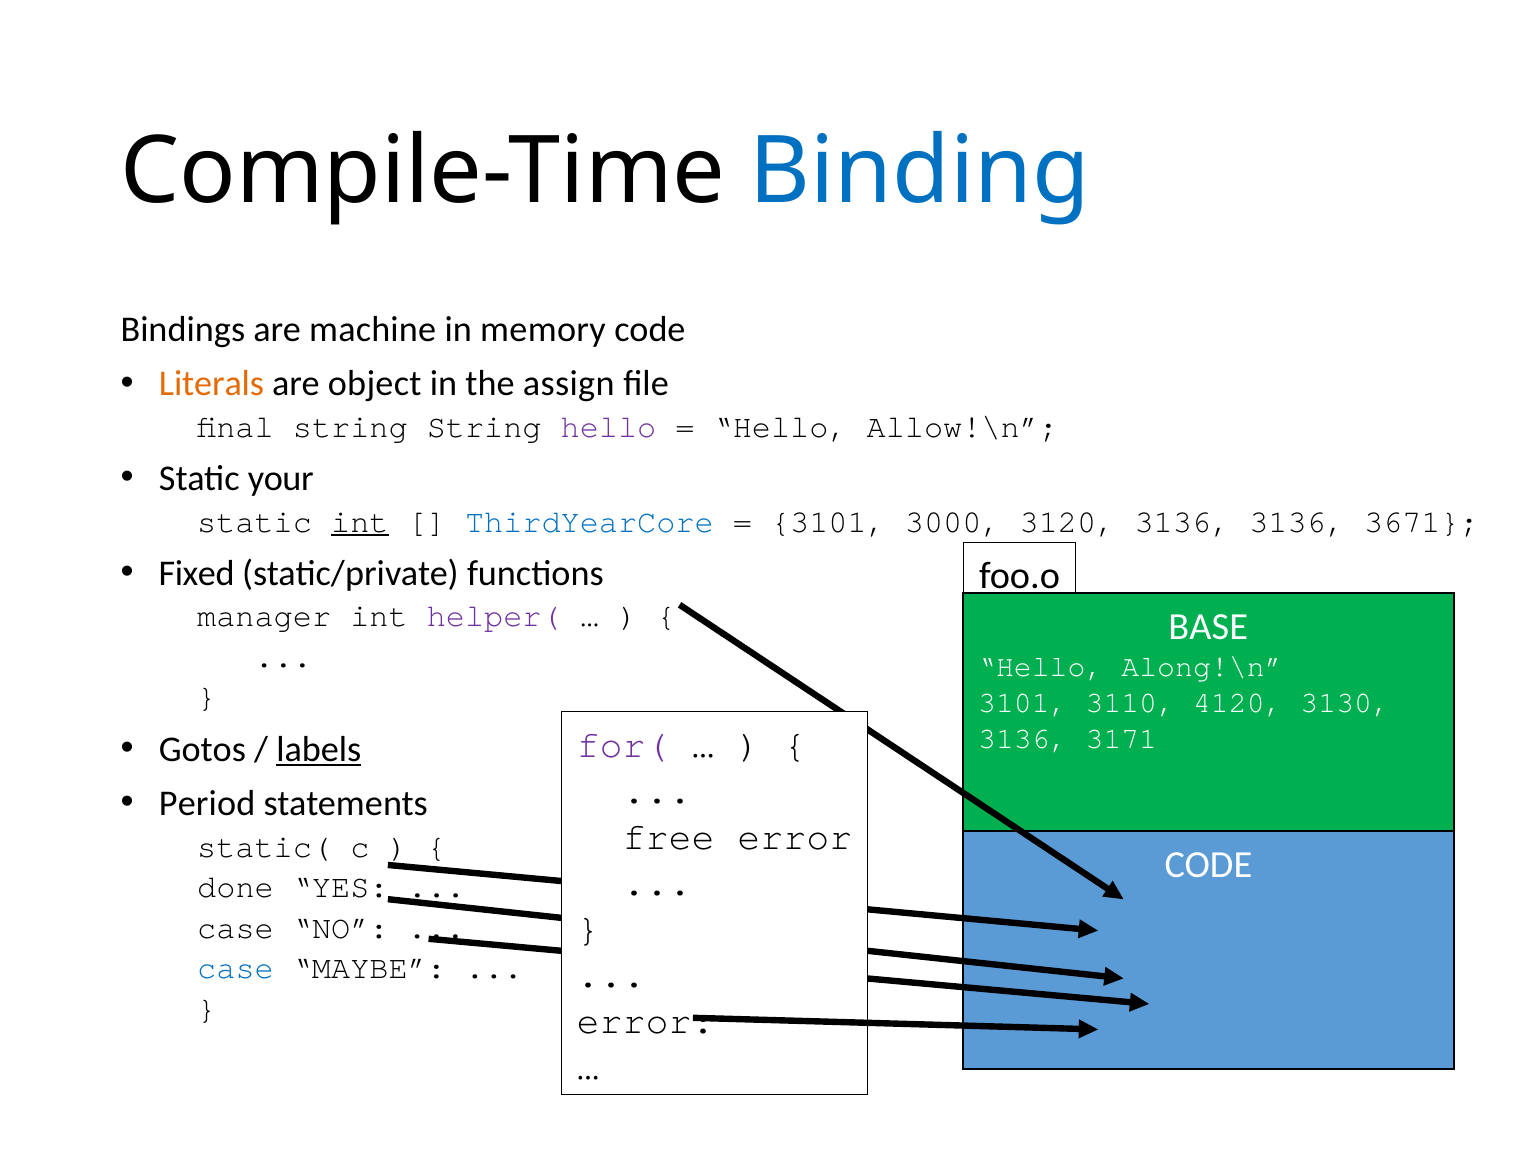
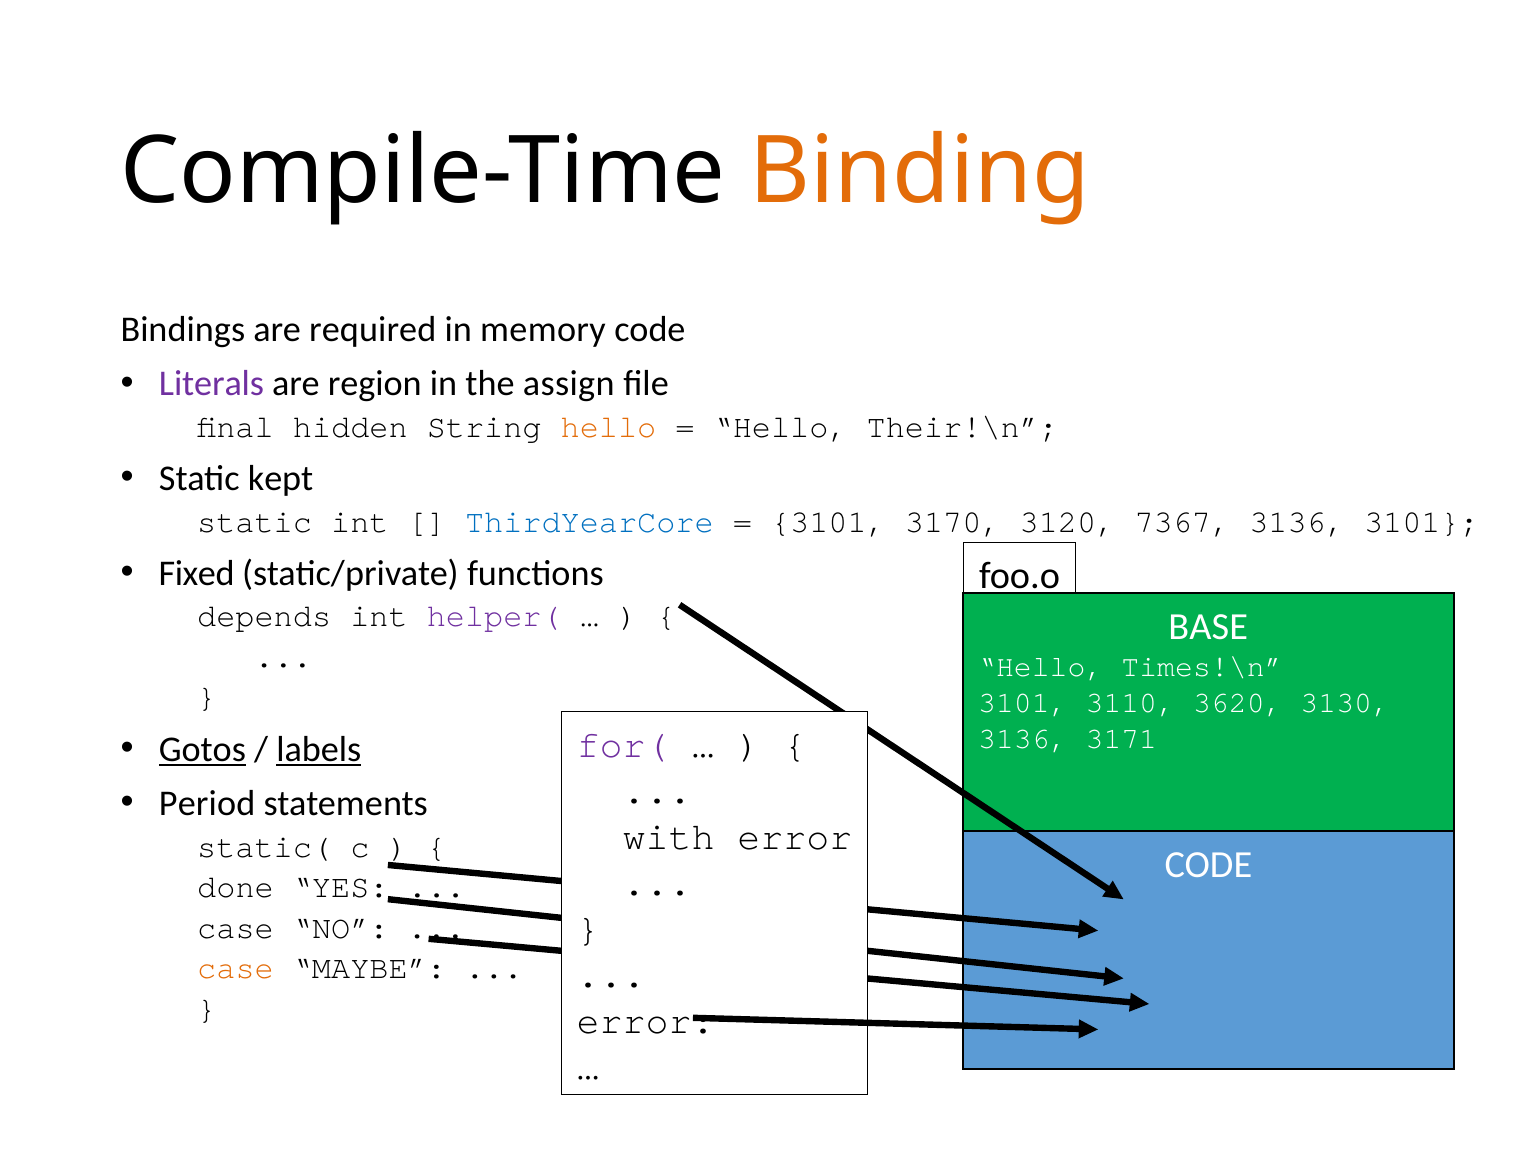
Binding colour: blue -> orange (920, 172)
machine: machine -> required (373, 330)
Literals colour: orange -> purple (211, 384)
object: object -> region (375, 384)
final string: string -> hidden (350, 427)
hello colour: purple -> orange (609, 427)
Allow!\n: Allow!\n -> Their!\n (962, 427)
your: your -> kept (281, 479)
int underline: present -> none (360, 522)
3000: 3000 -> 3170 (953, 522)
3120 3136: 3136 -> 7367 (1182, 522)
3136 3671: 3671 -> 3101 (1421, 522)
manager: manager -> depends (264, 616)
Along!\n: Along!\n -> Times!\n (1202, 667)
4120: 4120 -> 3620 (1238, 702)
Gotos underline: none -> present (202, 750)
free: free -> with (669, 837)
case colour: blue -> orange (236, 968)
